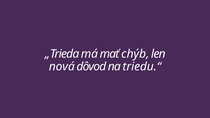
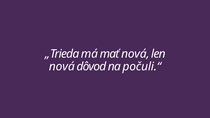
mať chýb: chýb -> nová (135, 54)
triedu.“: triedu.“ -> počuli.“ (142, 67)
